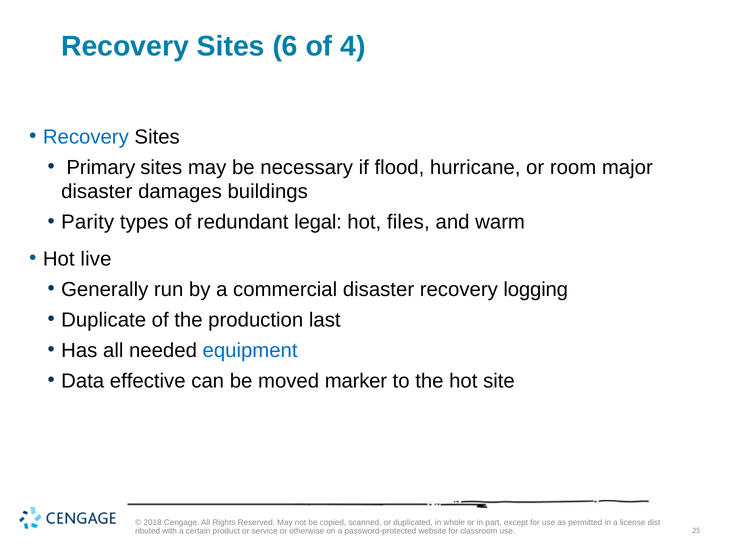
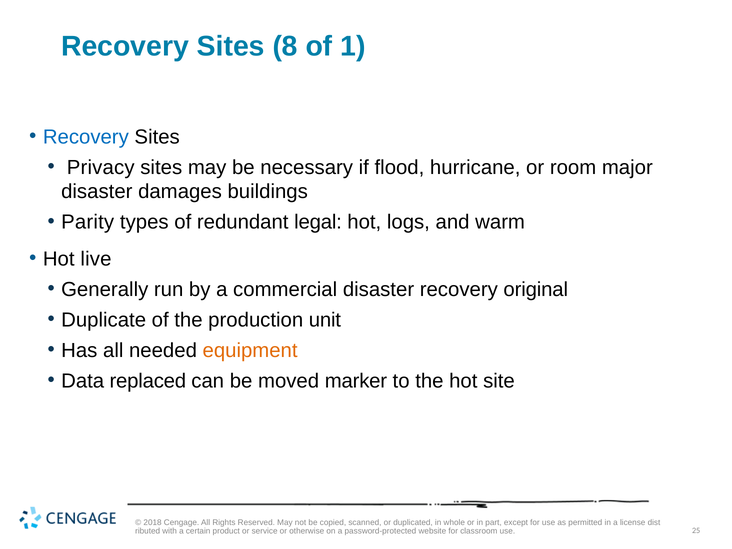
6: 6 -> 8 (285, 46)
4: 4 -> 1 (353, 46)
Primary: Primary -> Privacy (101, 167)
files: files -> logs (408, 222)
logging: logging -> original (536, 289)
last: last -> unit (325, 320)
equipment colour: blue -> orange (250, 350)
effective: effective -> replaced (148, 381)
